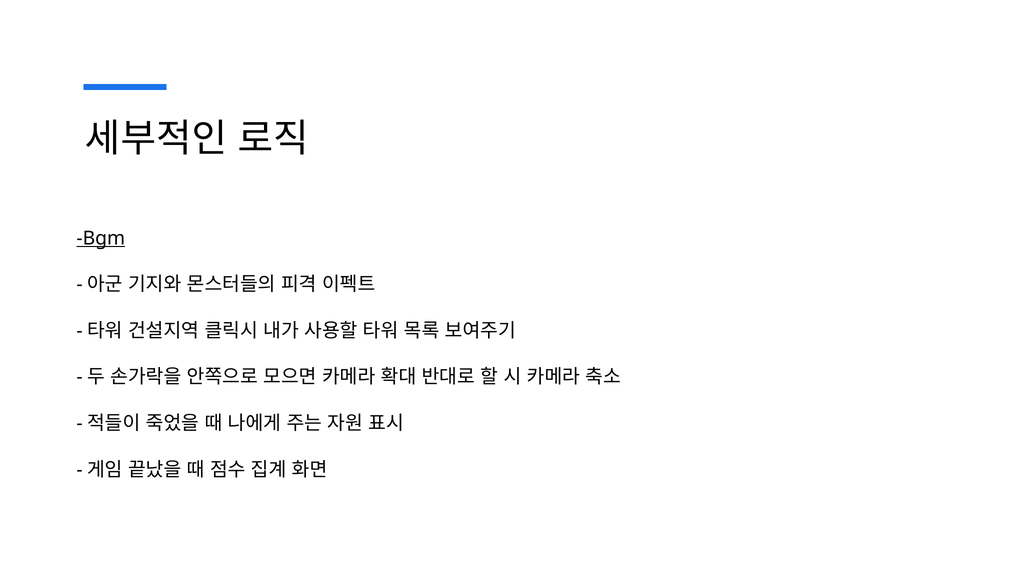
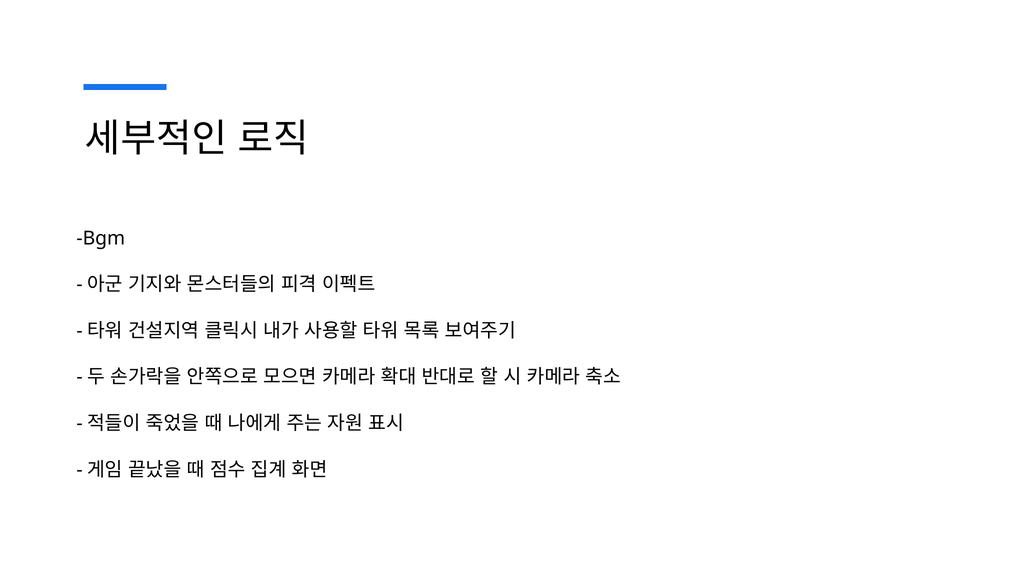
Bgm underline: present -> none (101, 238)
